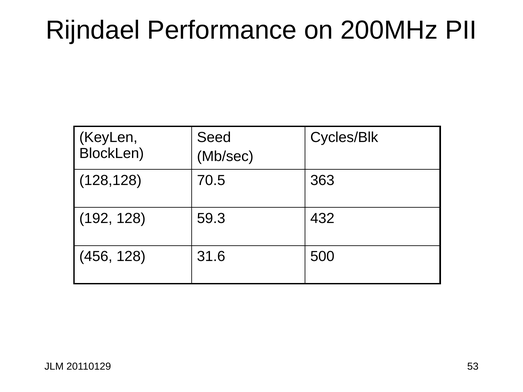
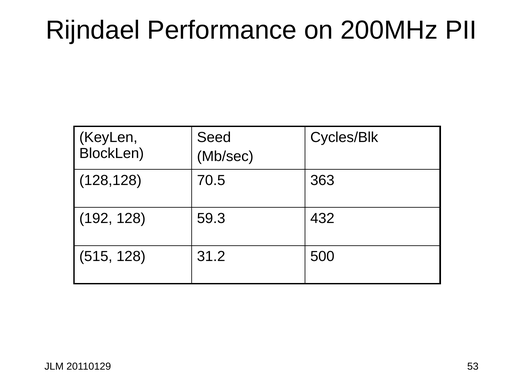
456: 456 -> 515 (96, 257)
31.6: 31.6 -> 31.2 (211, 257)
